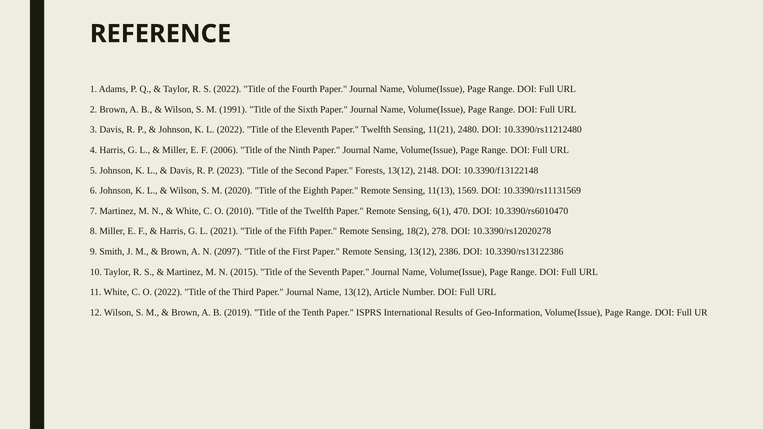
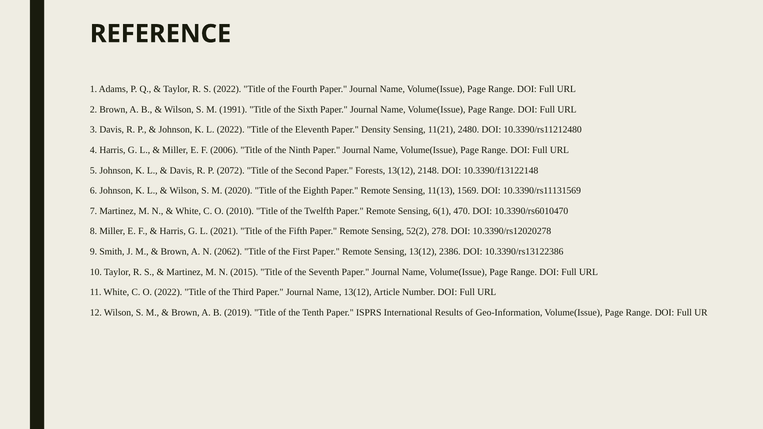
Paper Twelfth: Twelfth -> Density (376, 130)
2023: 2023 -> 2072 (231, 170)
18(2: 18(2 -> 52(2 (418, 231)
2097: 2097 -> 2062 (228, 252)
